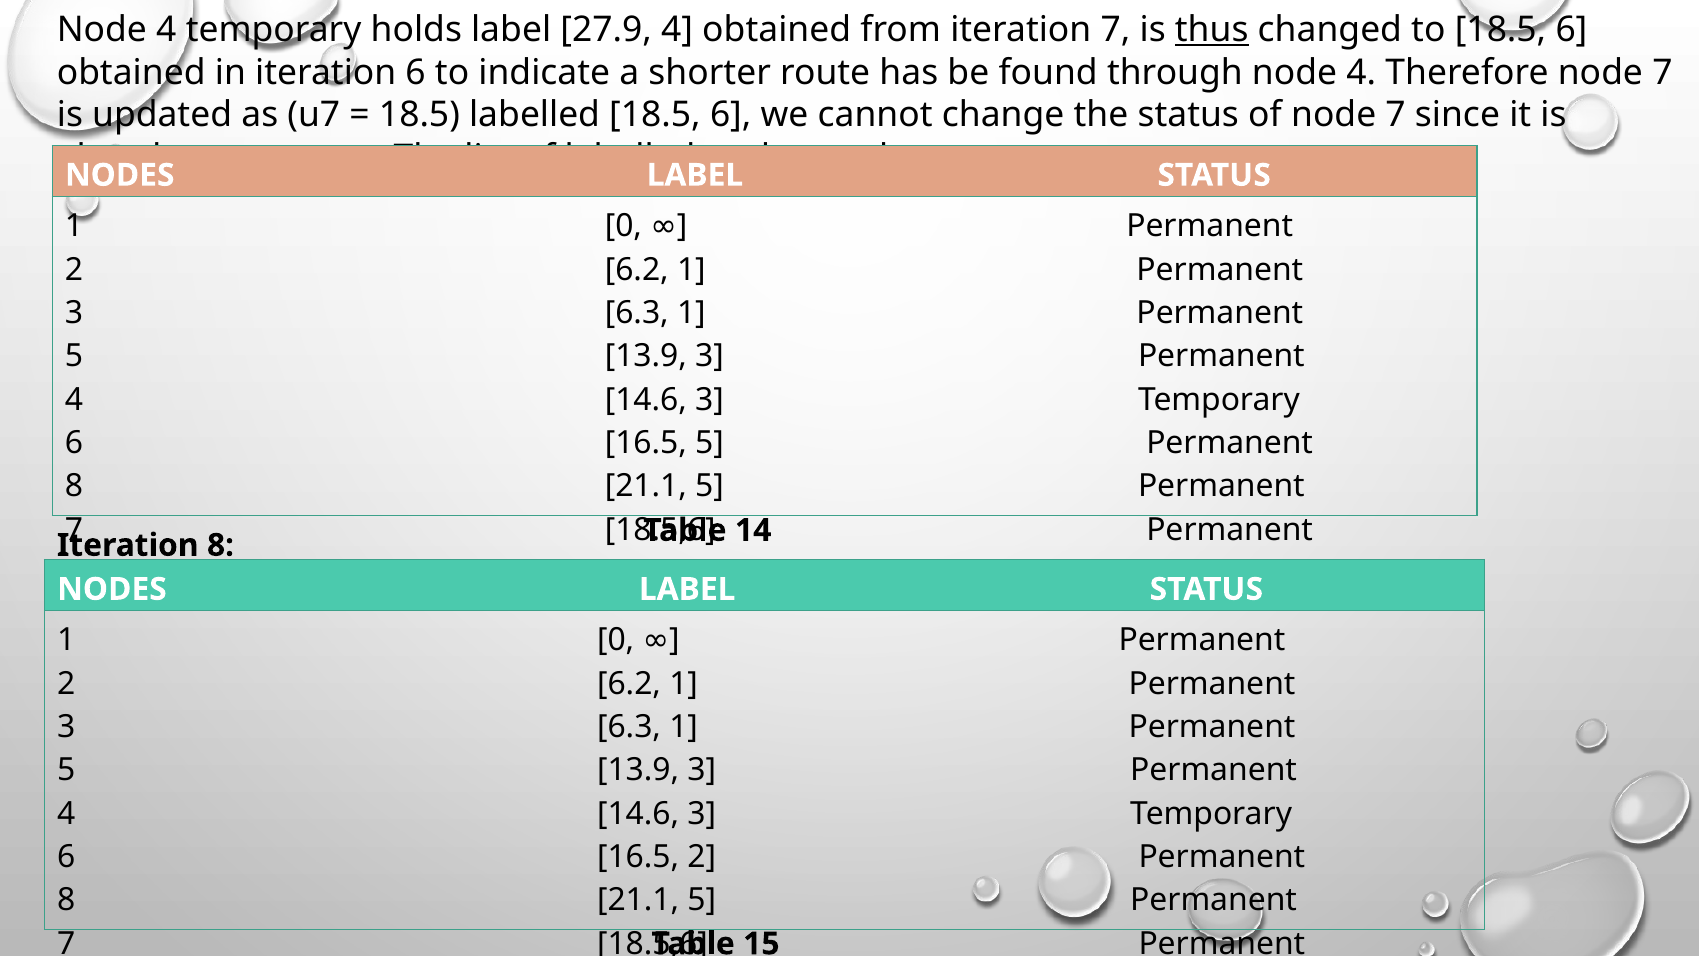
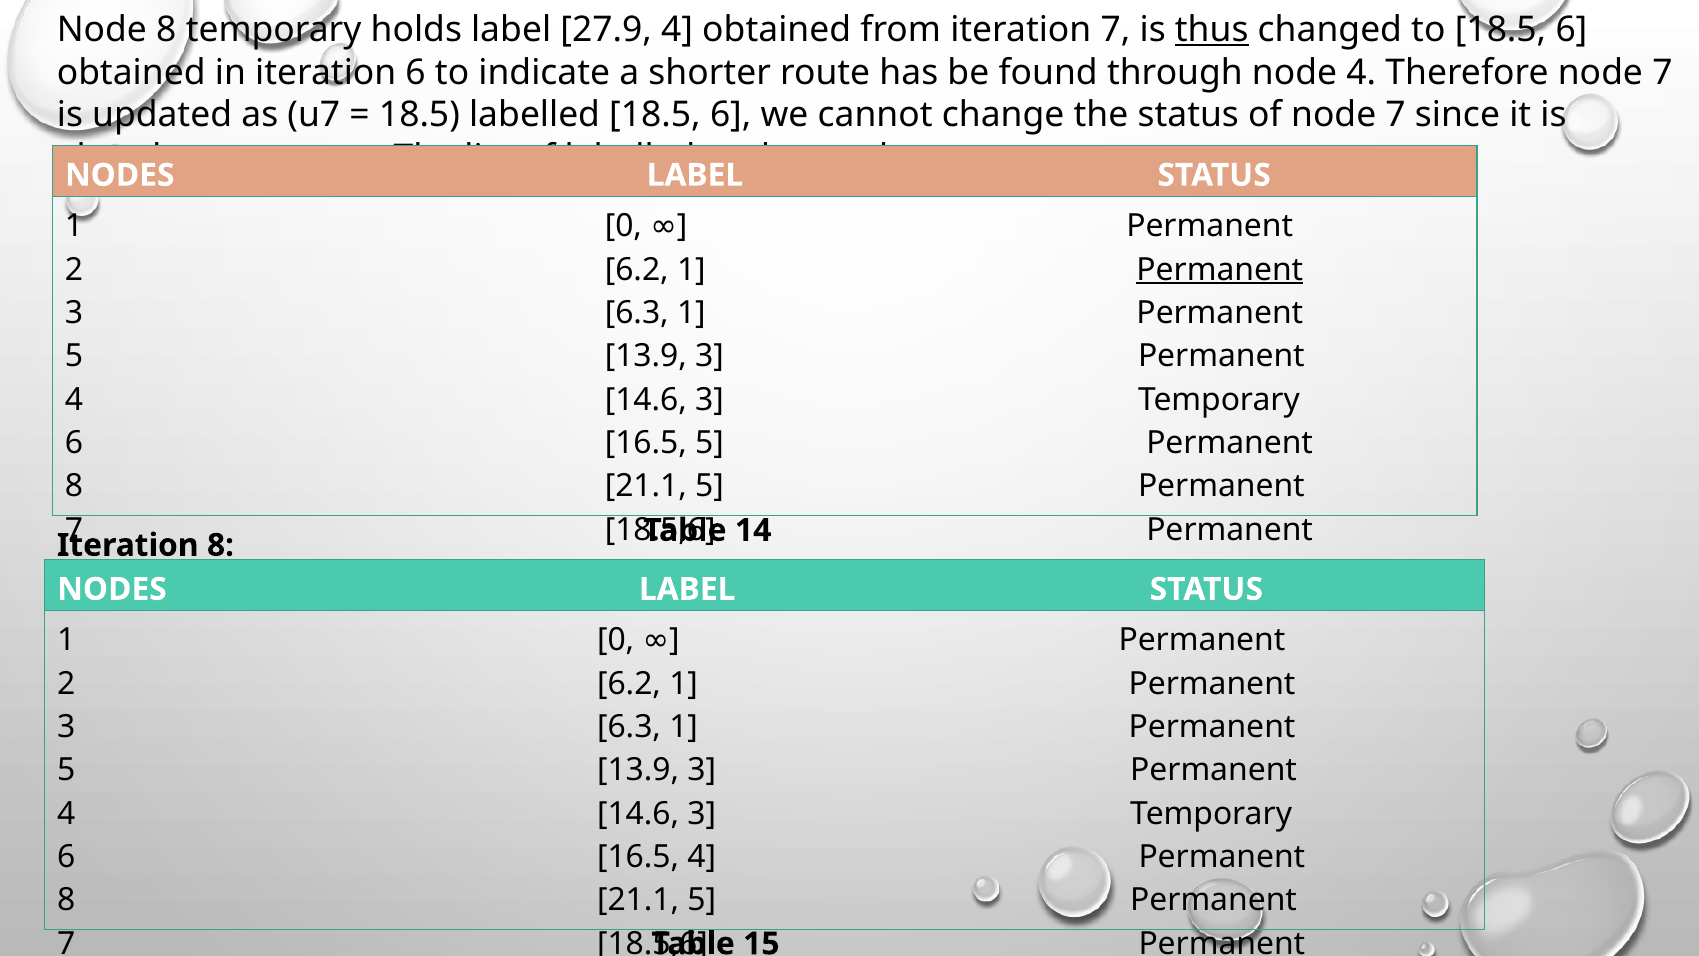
4: 4 -> 8 (166, 30)
Permanent underline: none -> present (1220, 270)
16.5 2: 2 -> 4 (702, 857)
